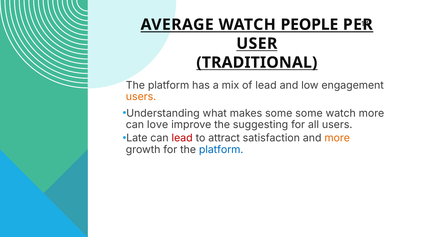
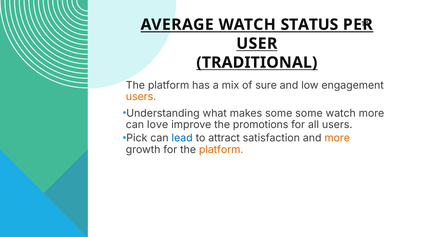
PEOPLE: PEOPLE -> STATUS (309, 25)
of lead: lead -> sure (266, 85)
suggesting: suggesting -> promotions (261, 125)
Late: Late -> Pick (137, 138)
lead colour: red -> blue (182, 138)
platform colour: blue -> orange (221, 149)
